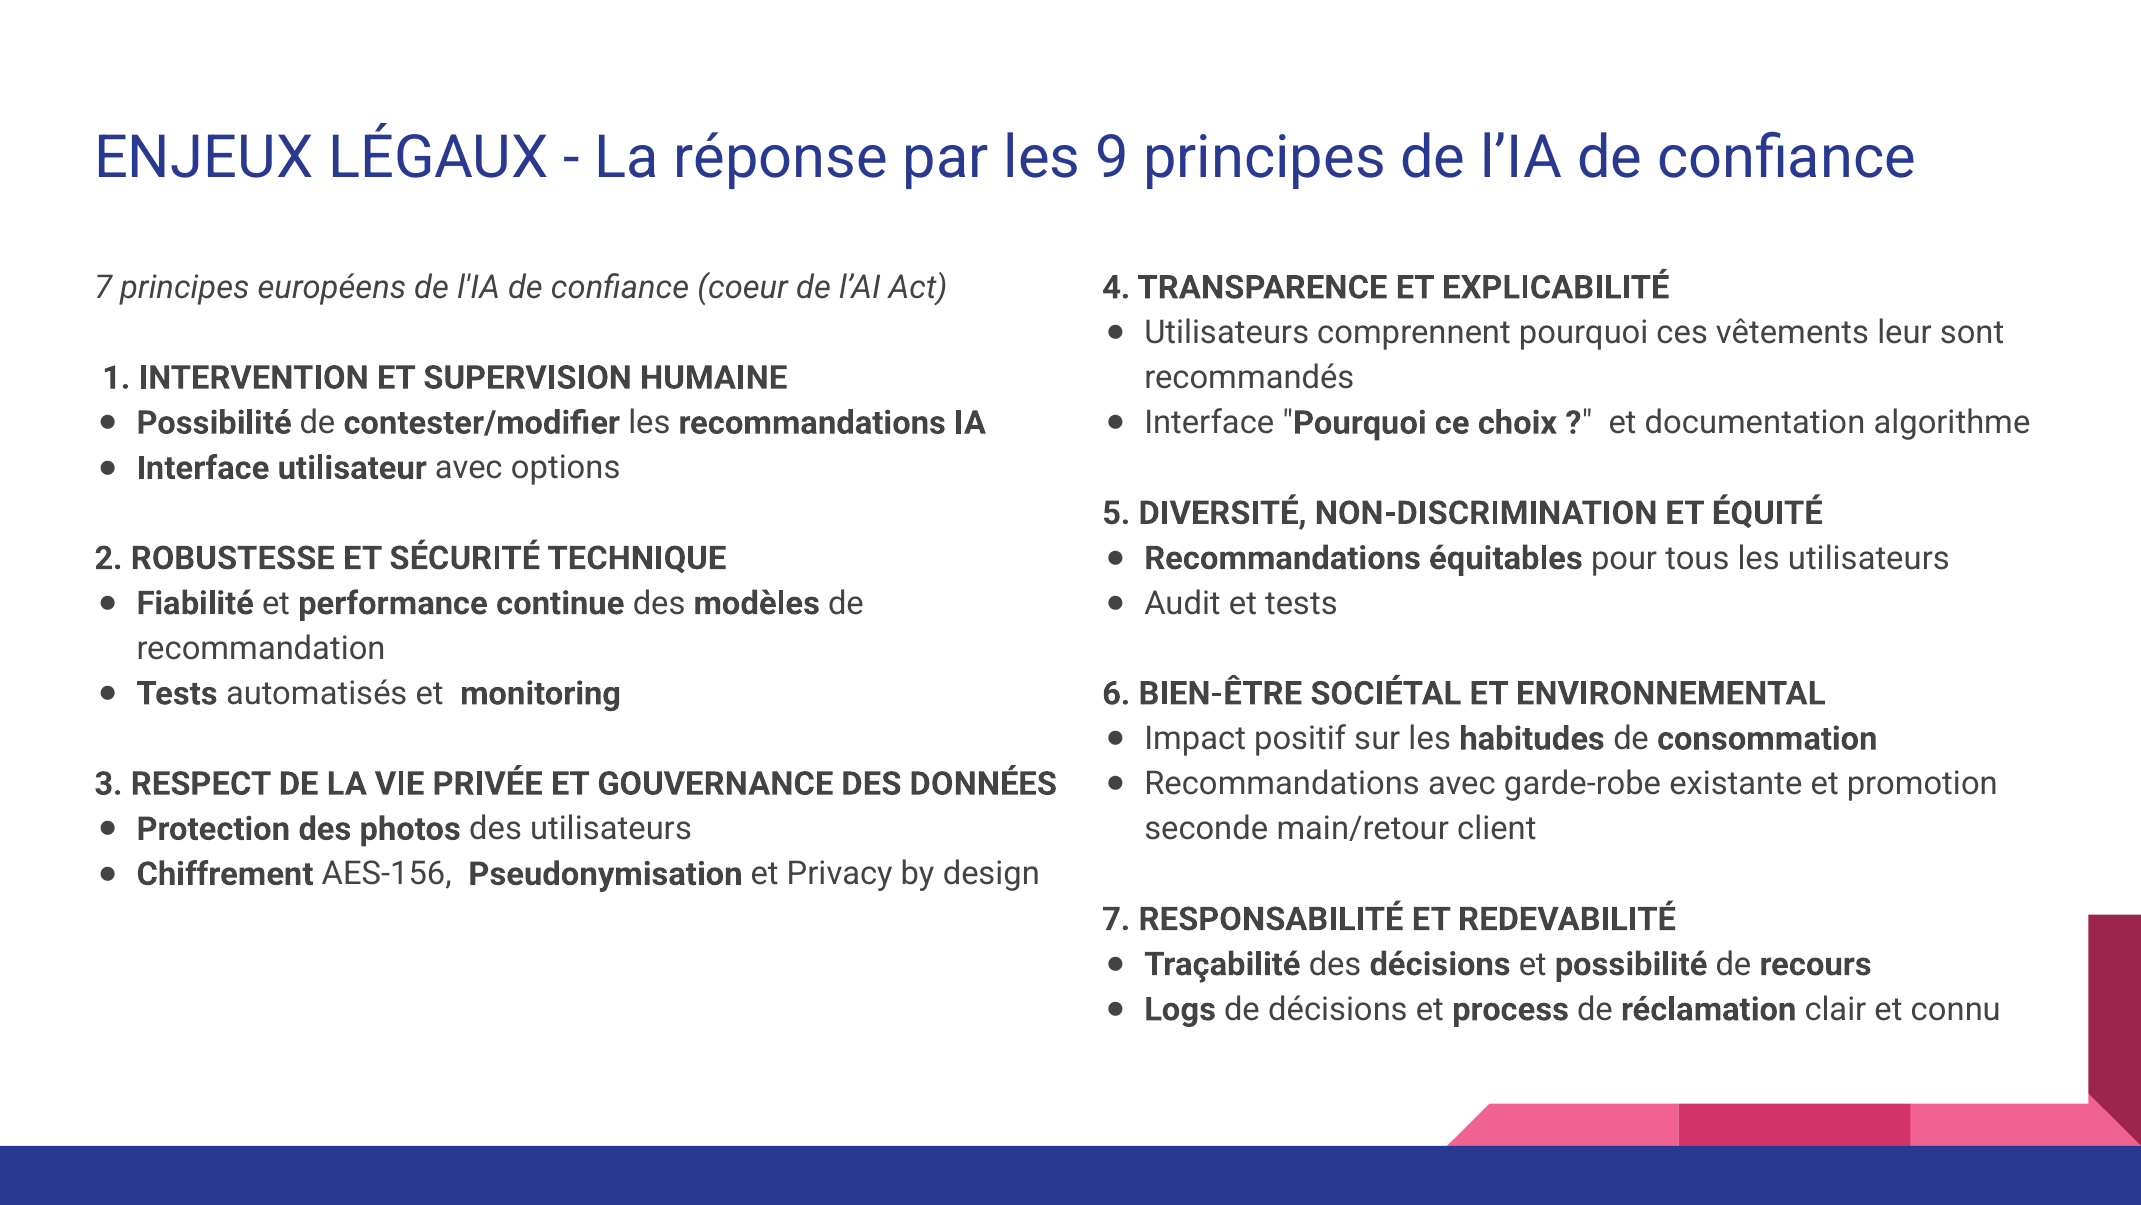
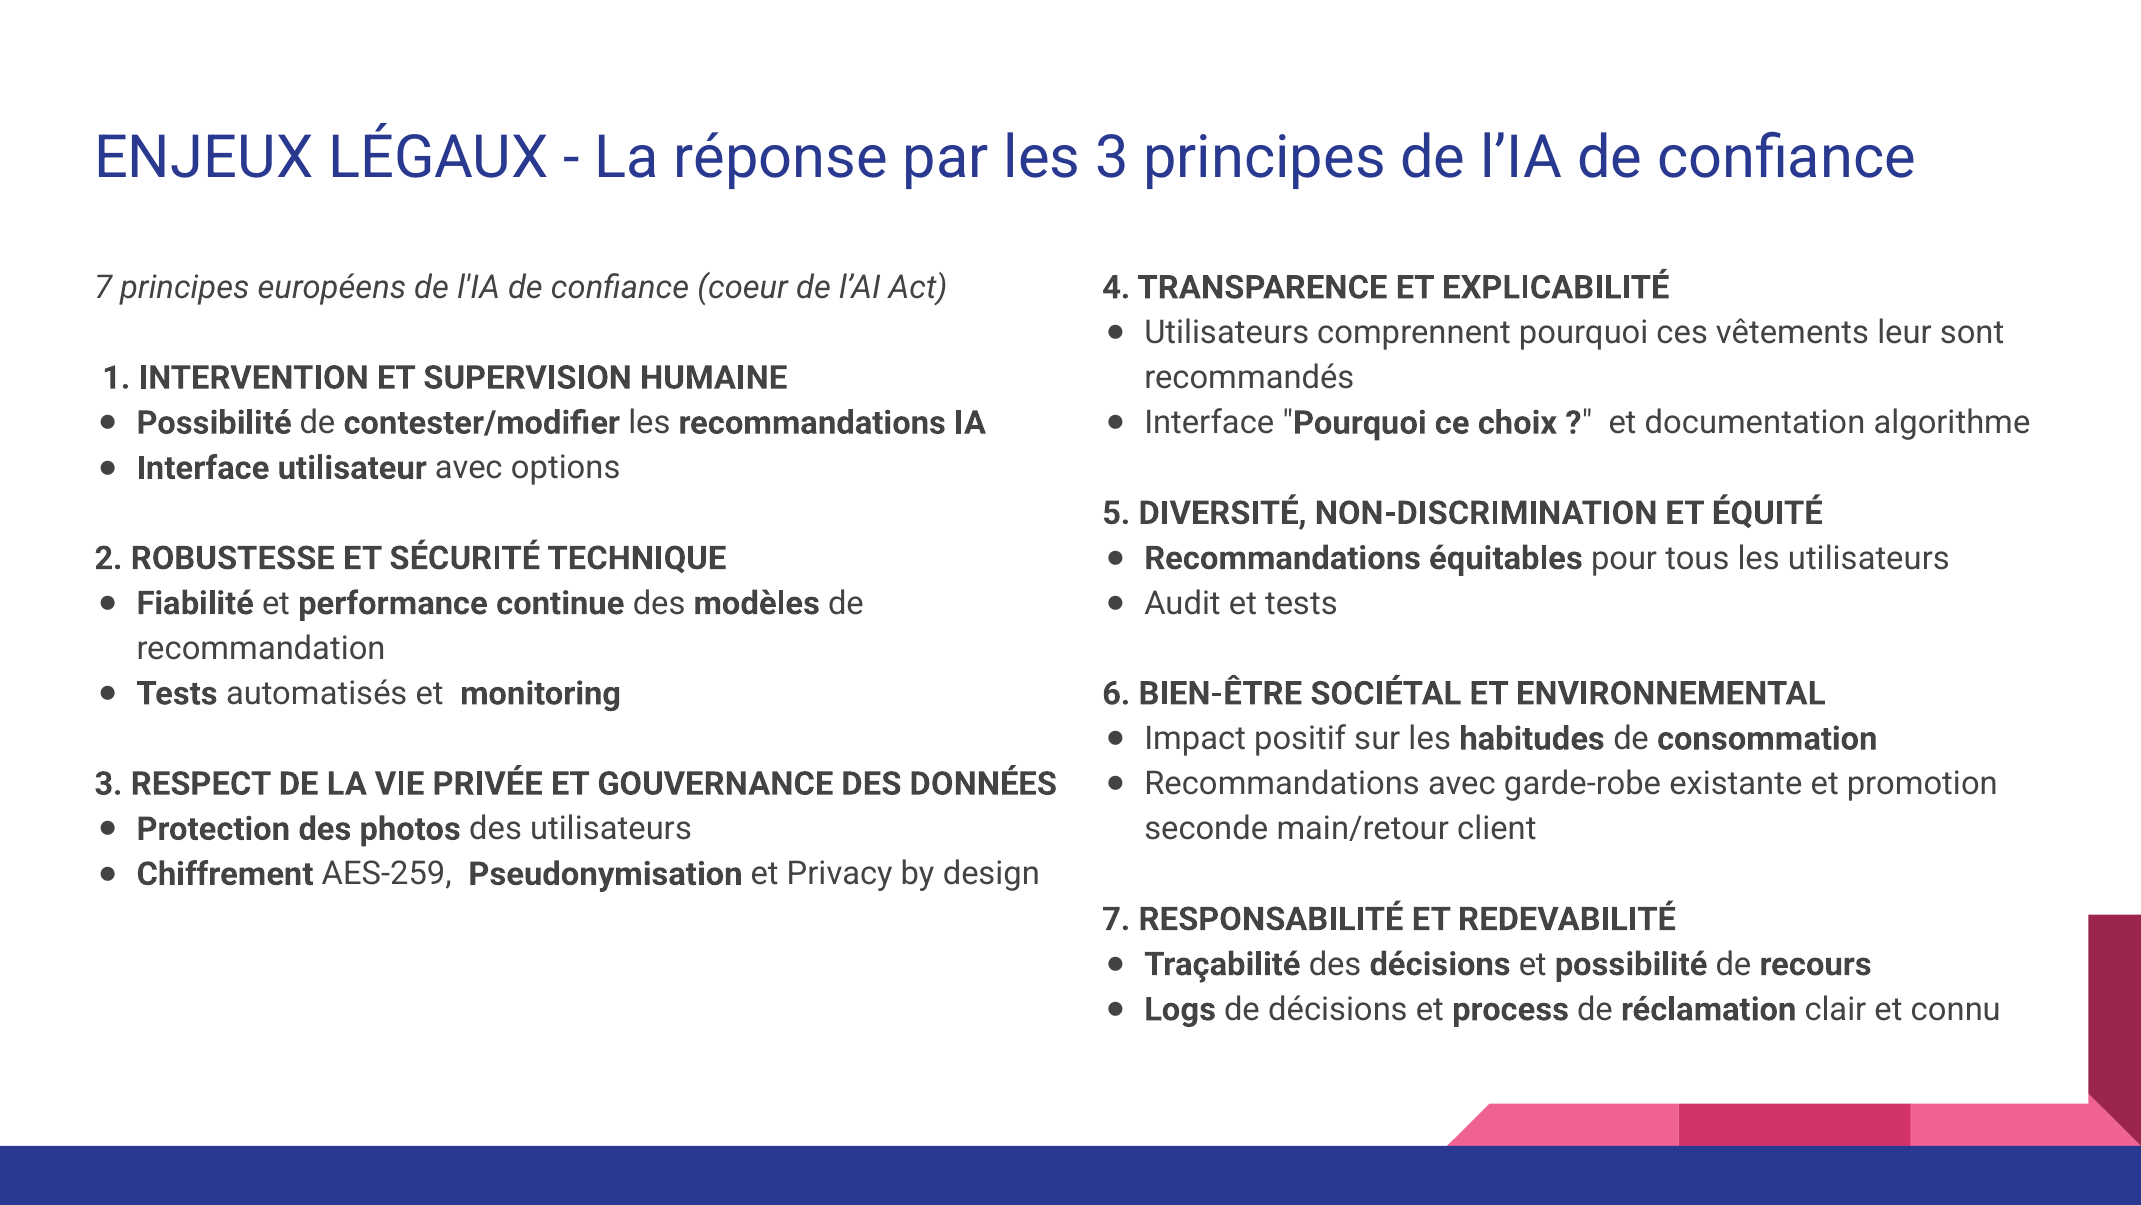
les 9: 9 -> 3 (1112, 157)
AES-156: AES-156 -> AES-259 (387, 874)
